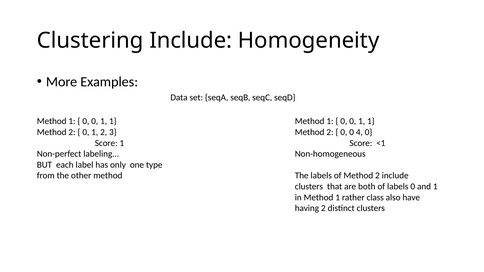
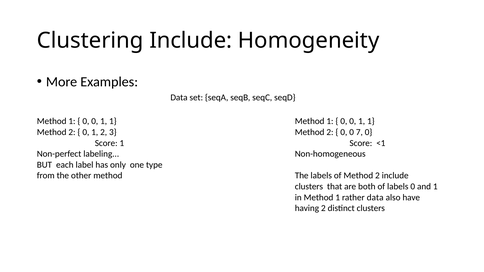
4: 4 -> 7 (359, 132)
rather class: class -> data (375, 198)
